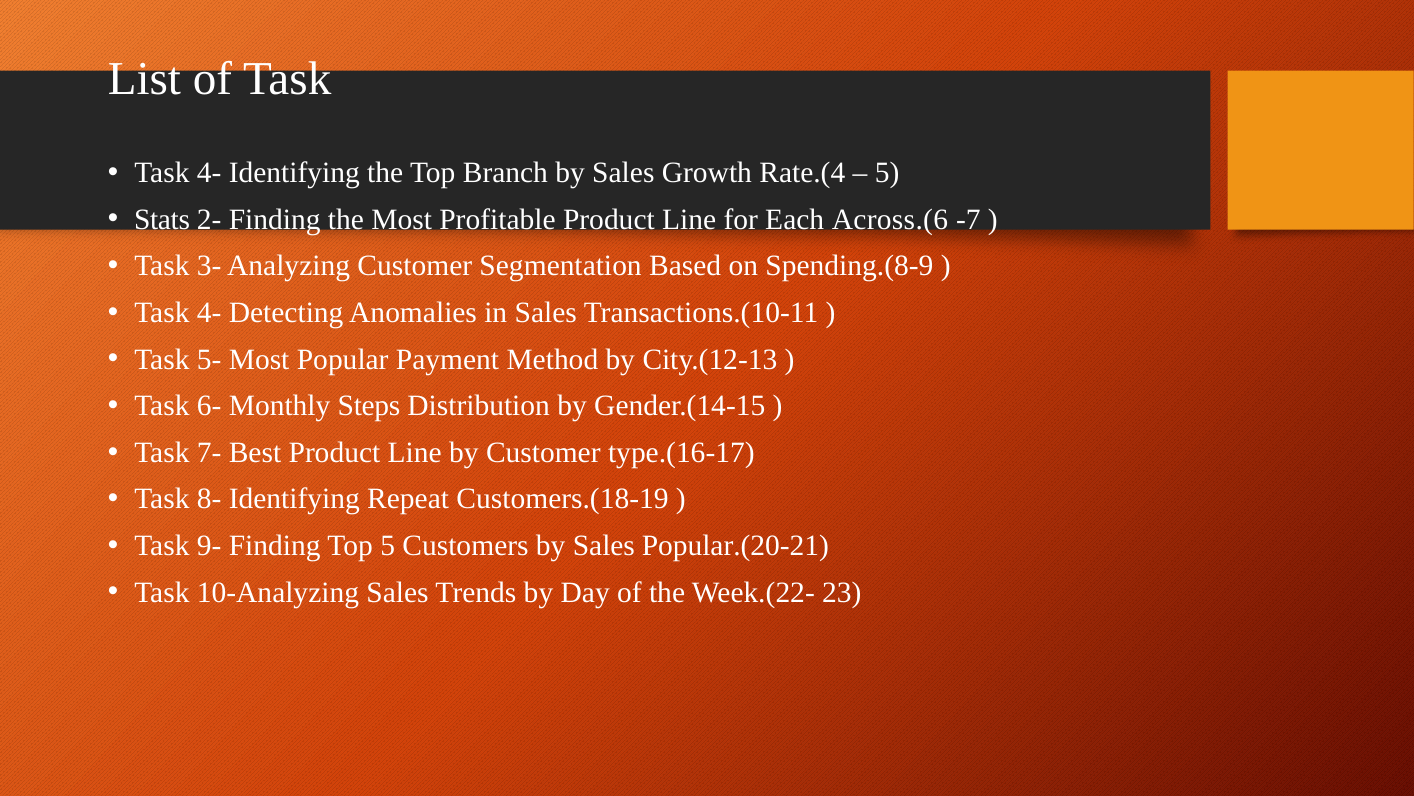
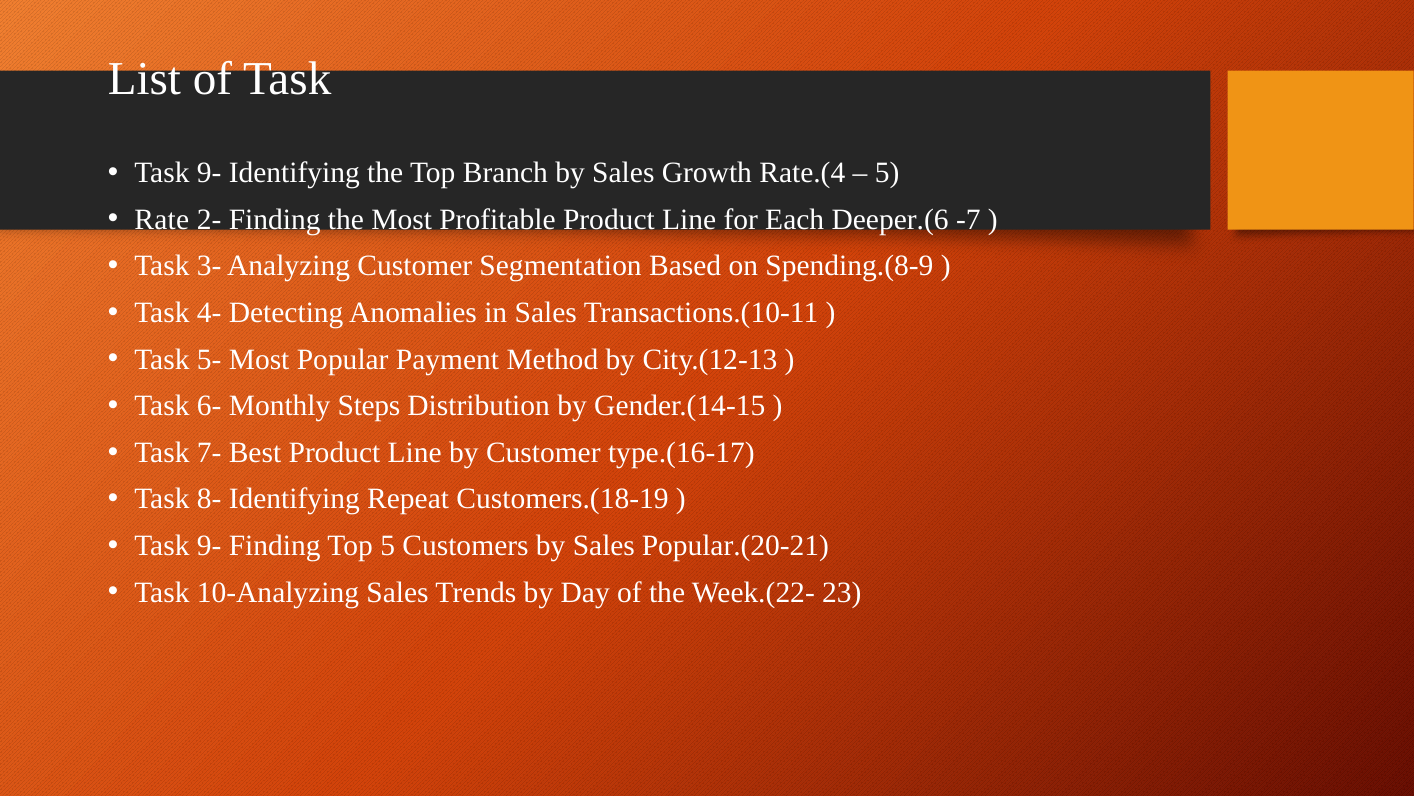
4-: 4- -> 9- (209, 173)
Stats: Stats -> Rate (162, 219)
Across.(6: Across.(6 -> Deeper.(6 (890, 219)
